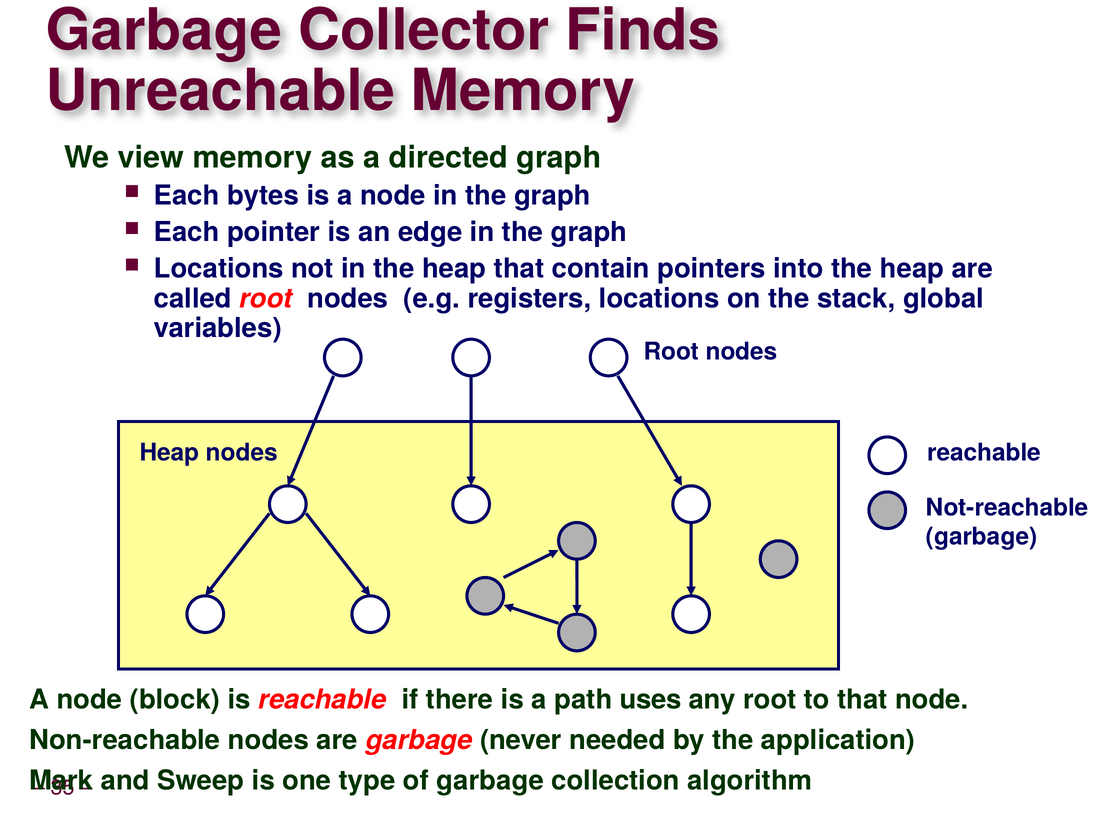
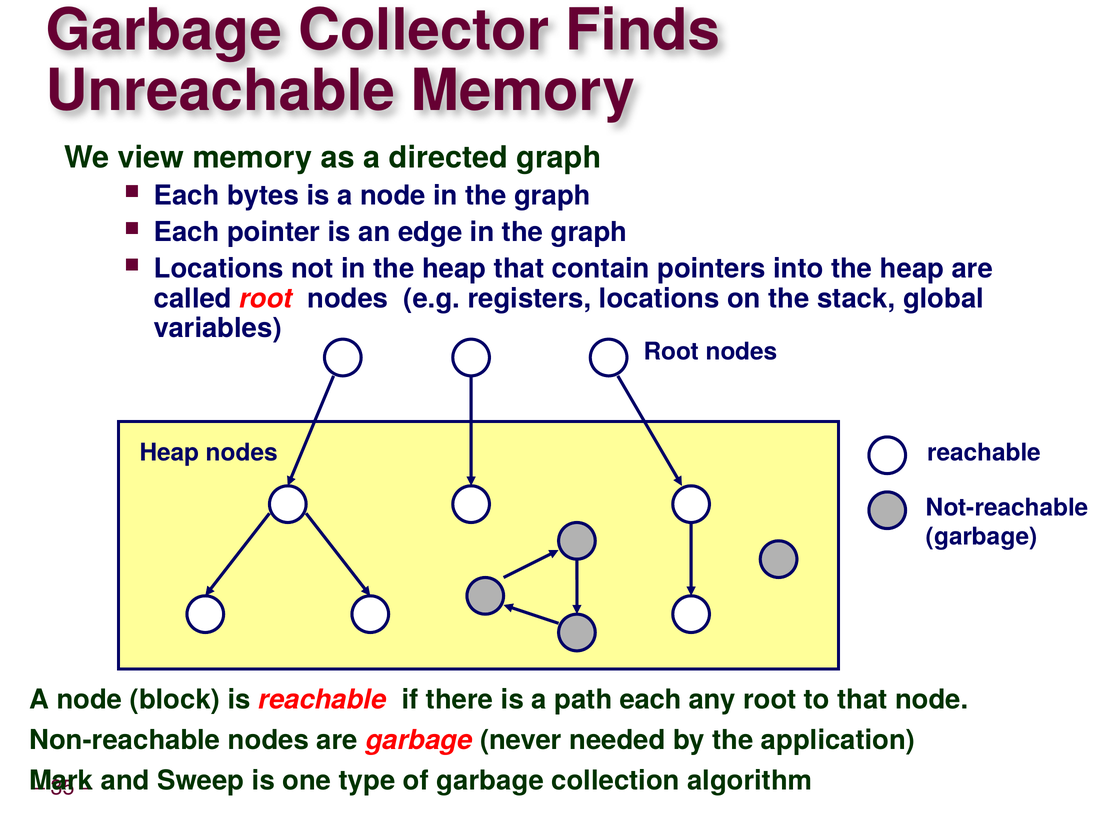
path uses: uses -> each (651, 700)
